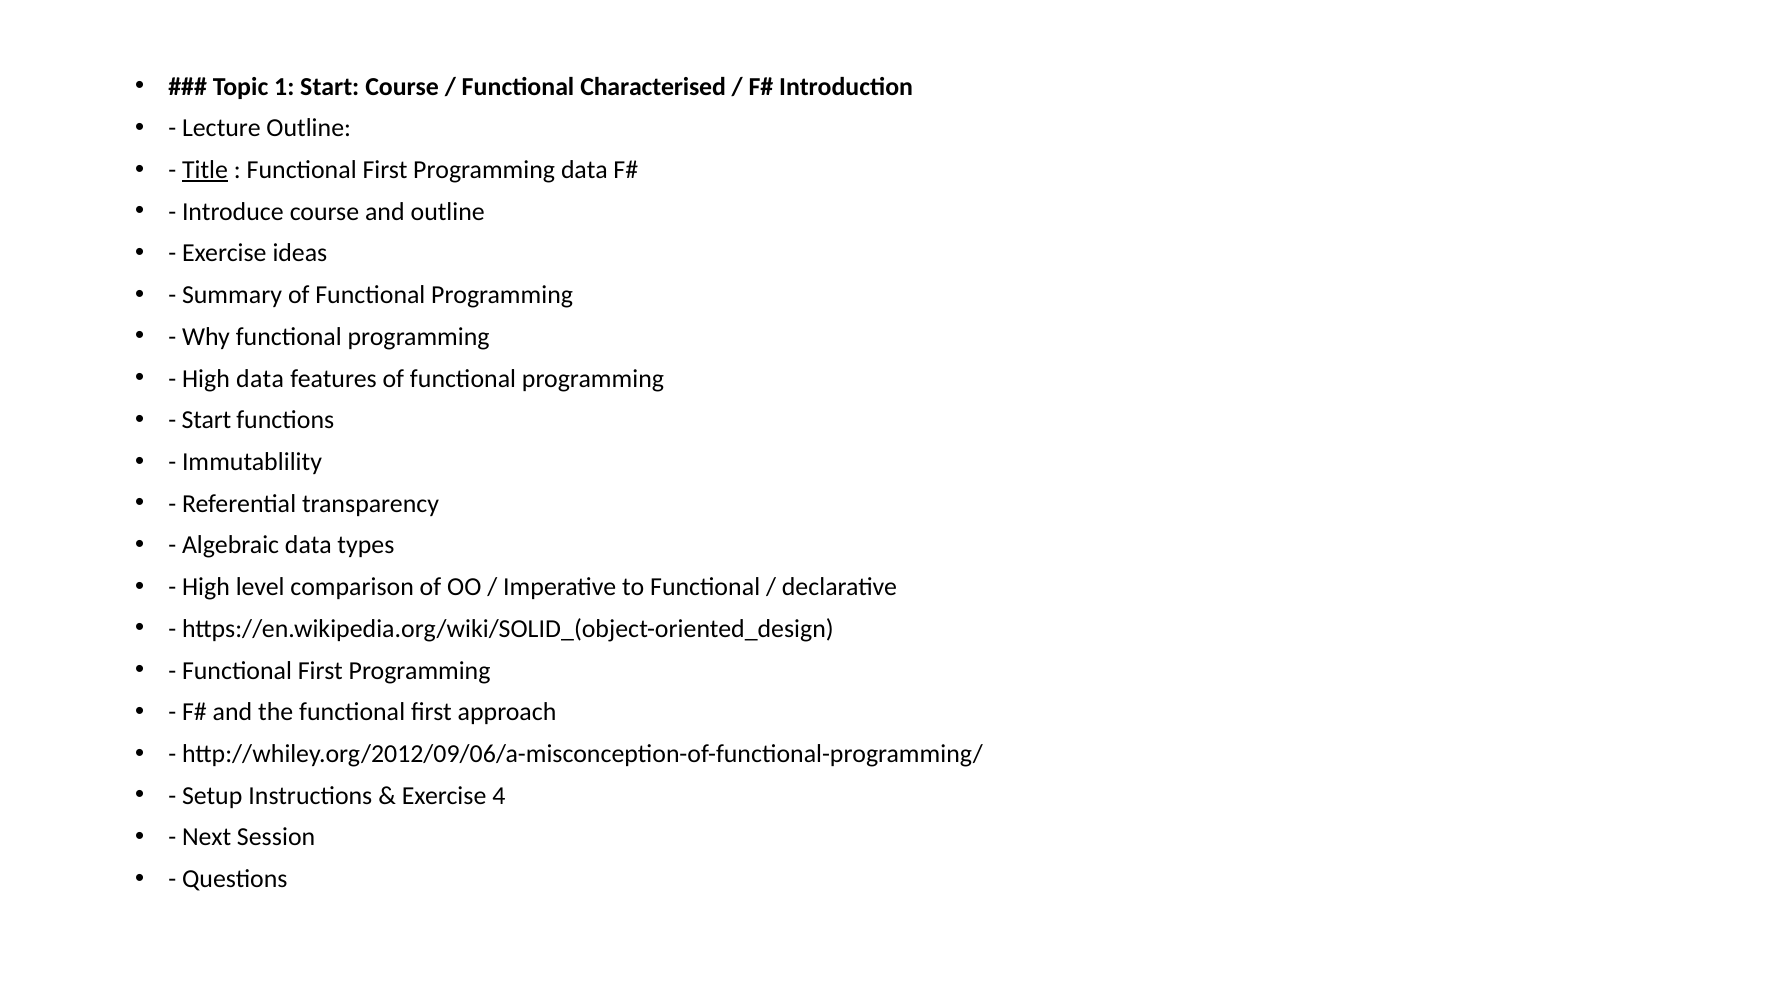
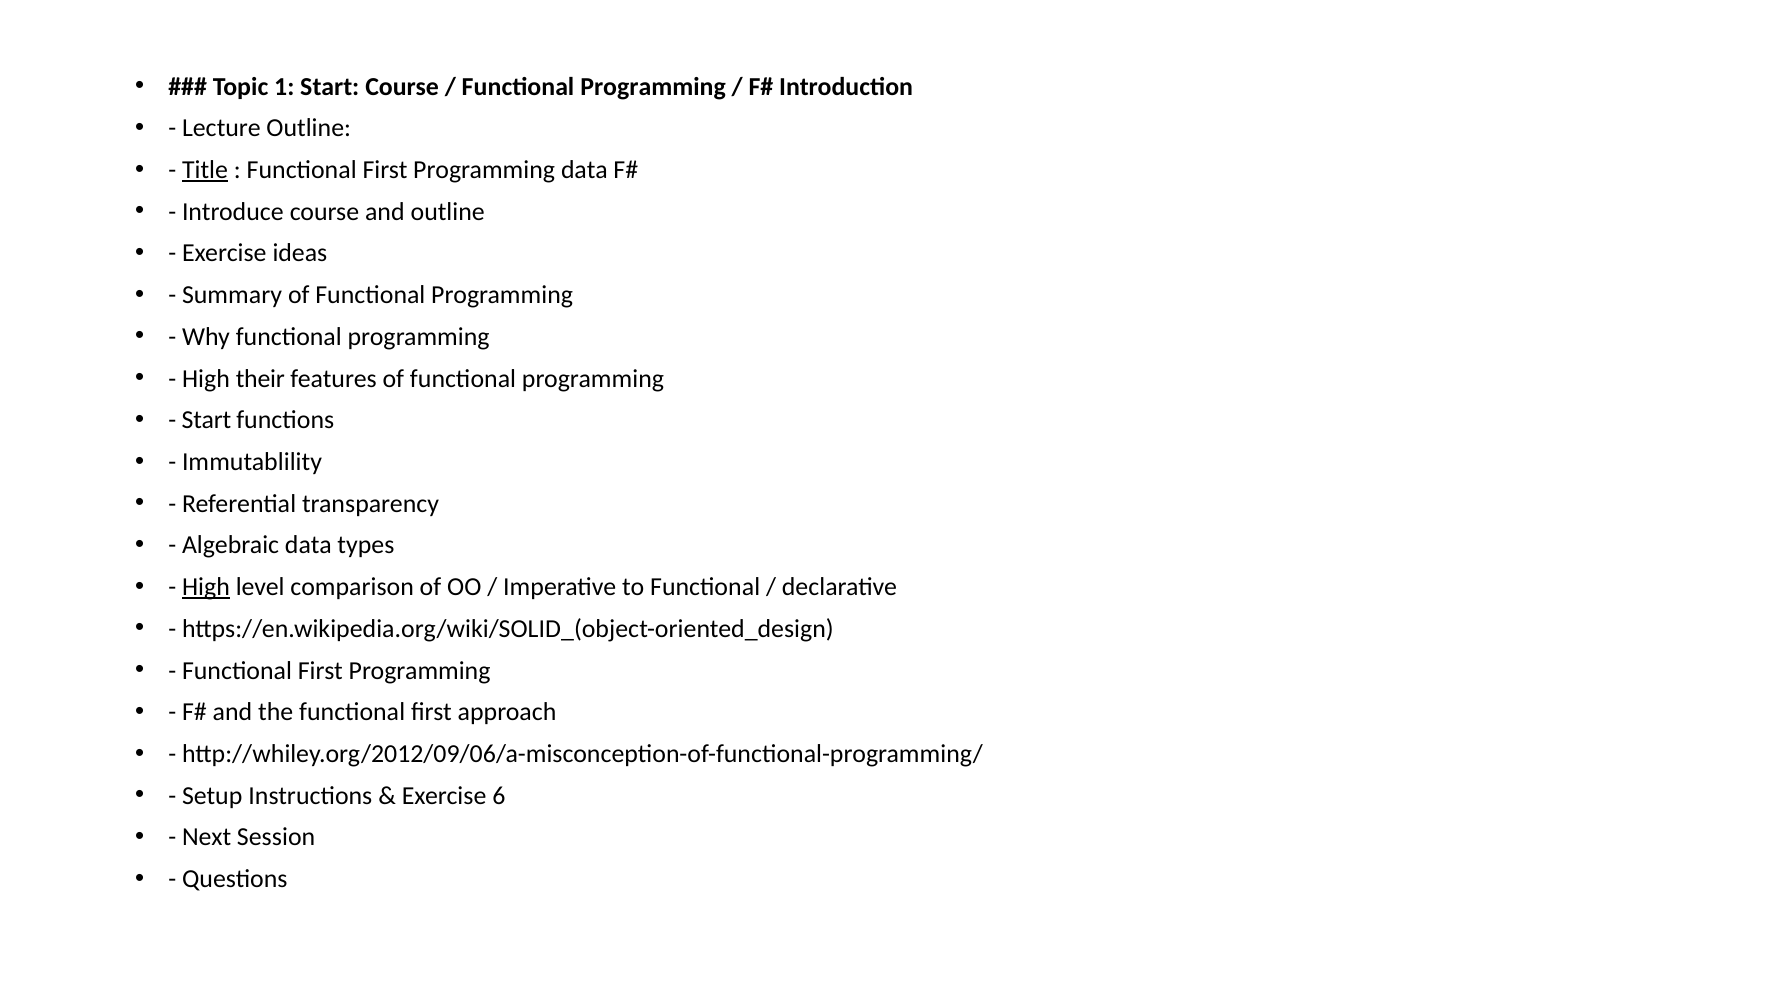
Characterised: Characterised -> Programming (653, 87)
High data: data -> their (260, 378)
High underline: none -> present (206, 587)
4: 4 -> 6 (499, 796)
